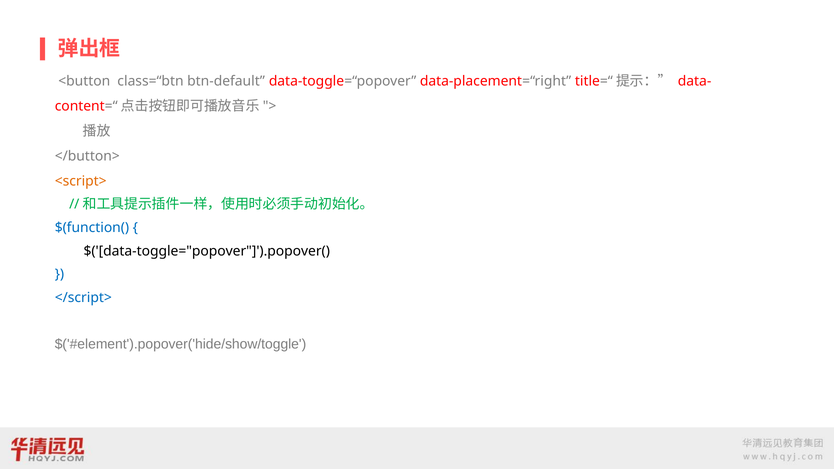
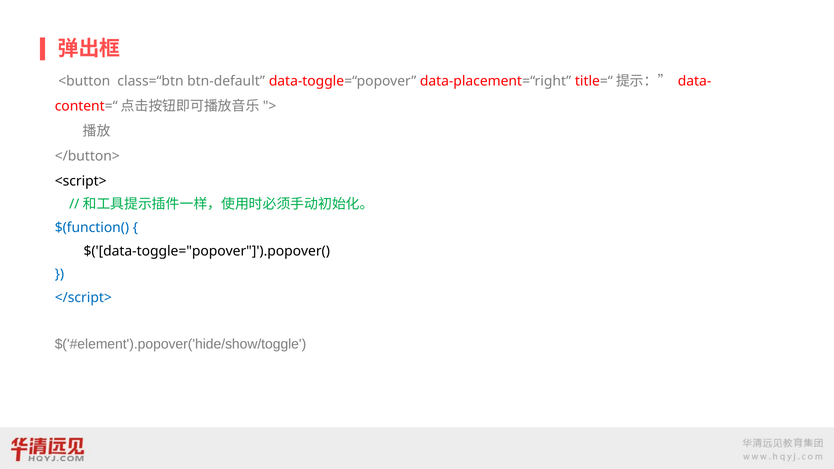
<script> colour: orange -> black (81, 181)
